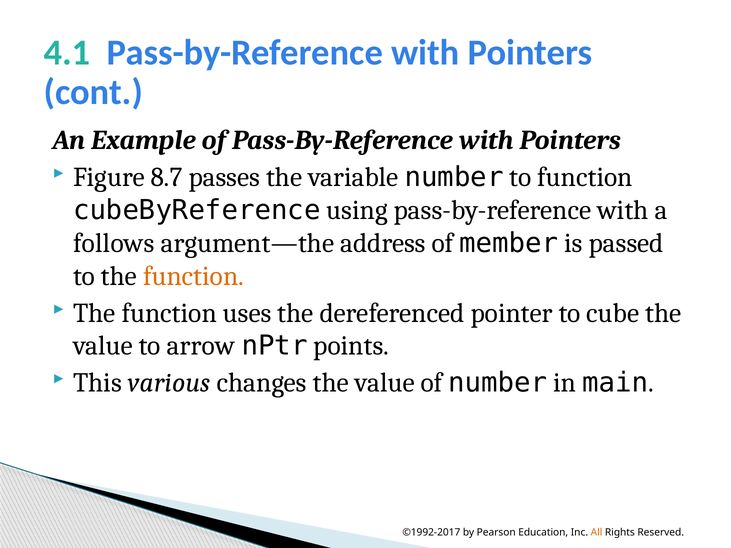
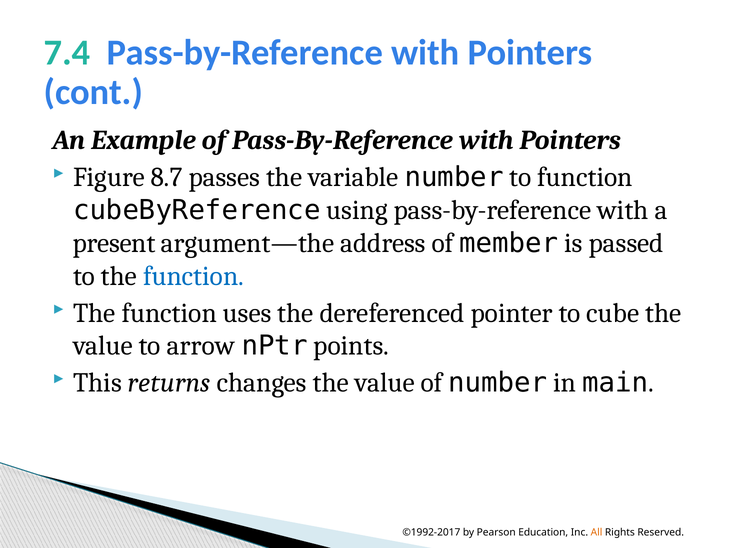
4.1: 4.1 -> 7.4 (67, 53)
follows: follows -> present (114, 243)
function colour: orange -> blue (194, 276)
various: various -> returns (169, 383)
